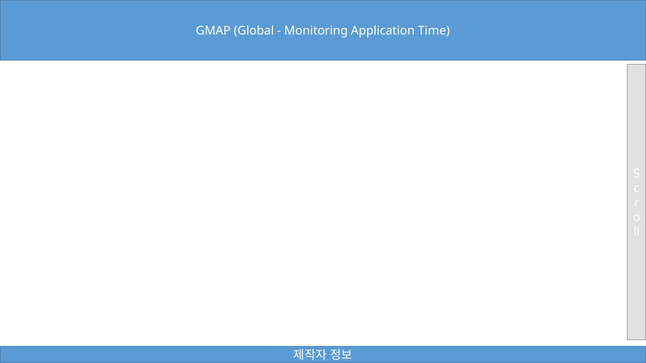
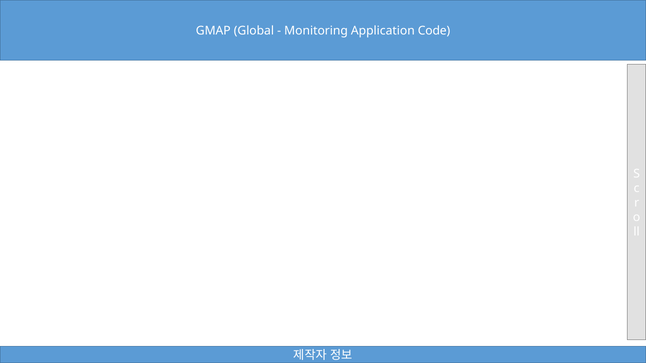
Time: Time -> Code (434, 31)
